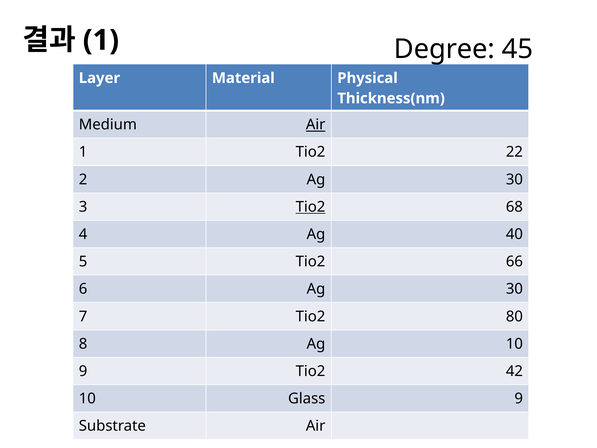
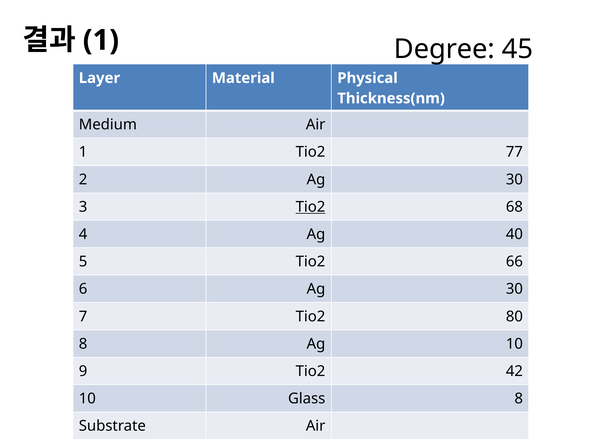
Air underline: present -> none (316, 125)
22: 22 -> 77 (514, 152)
Glass 9: 9 -> 8 (519, 398)
